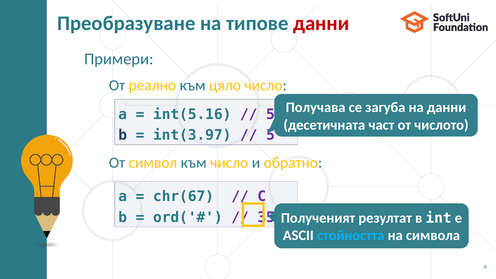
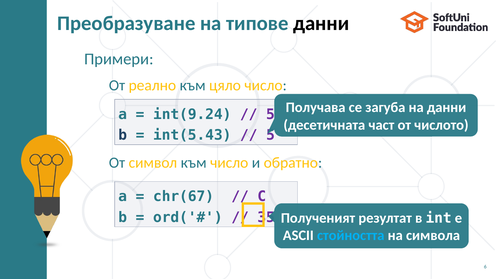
данни colour: red -> black (321, 23)
int(5.16: int(5.16 -> int(9.24 (192, 114)
int(3.97: int(3.97 -> int(5.43 (192, 135)
